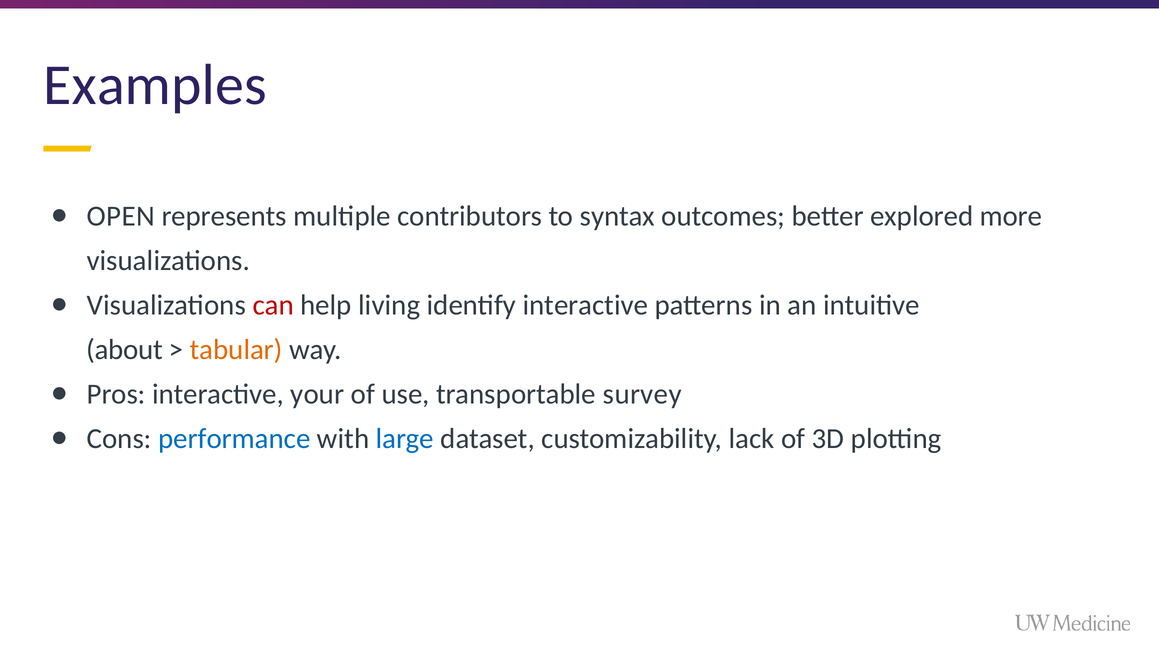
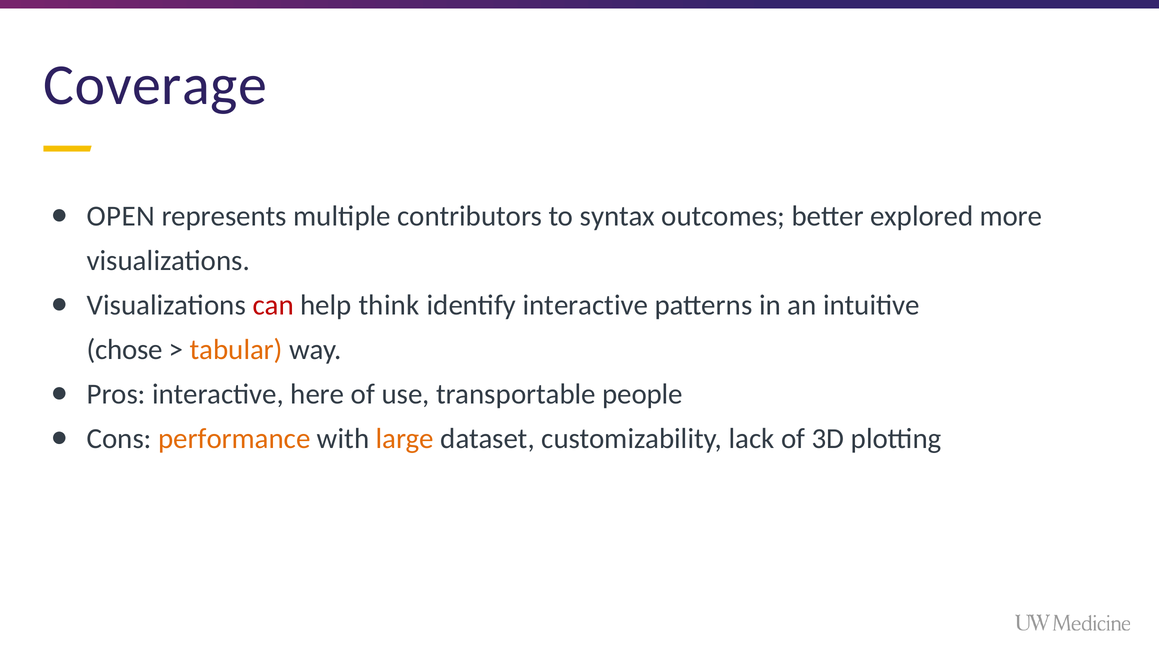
Examples: Examples -> Coverage (155, 85)
living: living -> think (389, 305)
about: about -> chose (125, 349)
your: your -> here (317, 394)
survey: survey -> people (643, 394)
performance colour: blue -> orange (234, 438)
large colour: blue -> orange (405, 438)
